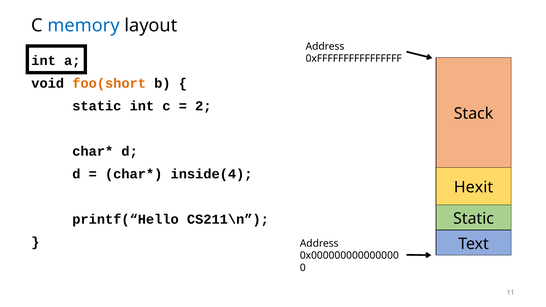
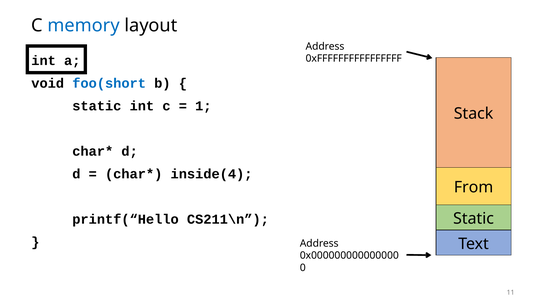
foo(short colour: orange -> blue (109, 83)
2: 2 -> 1 (203, 106)
Hexit: Hexit -> From (474, 187)
